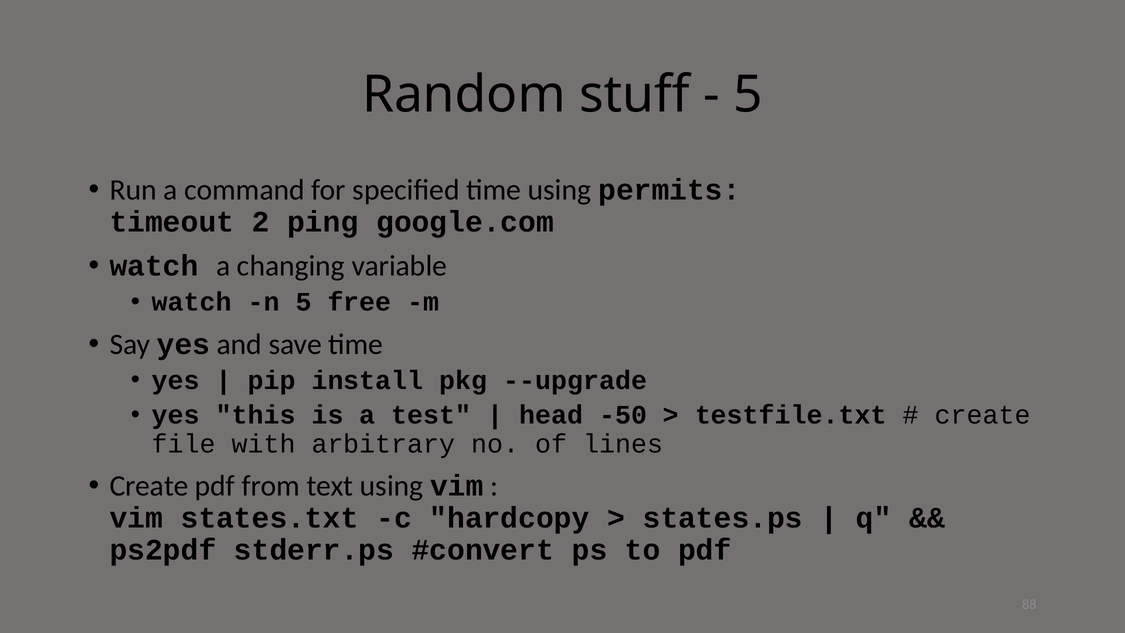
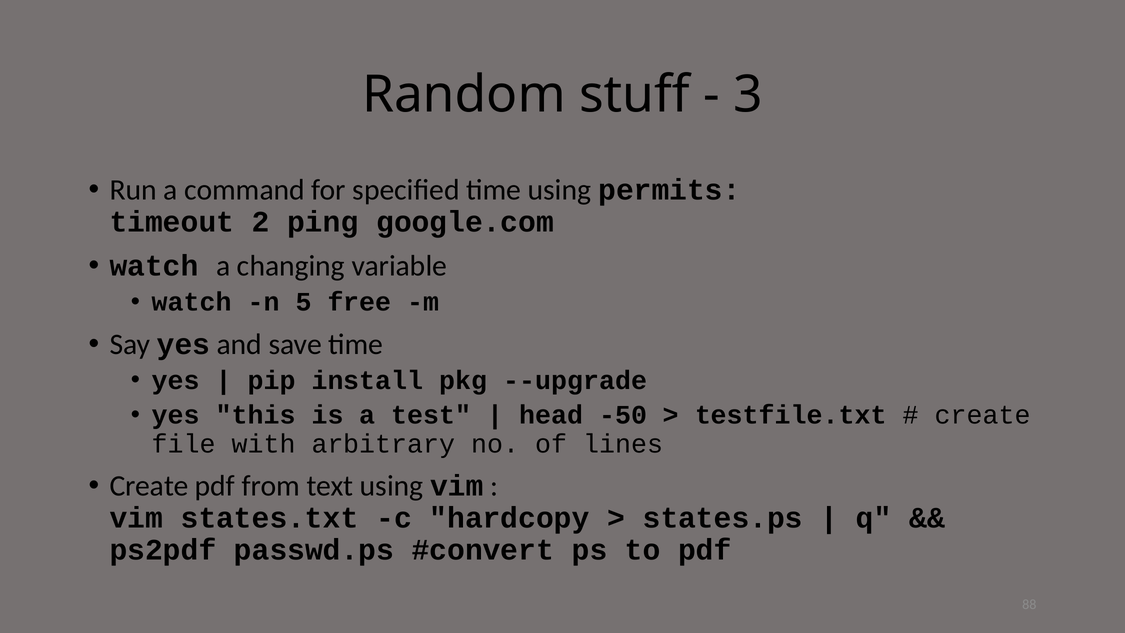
5: 5 -> 3 (748, 95)
stderr.ps: stderr.ps -> passwd.ps (314, 550)
